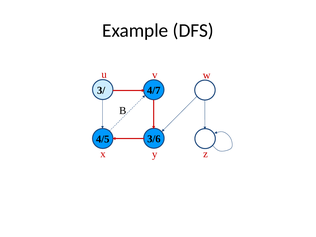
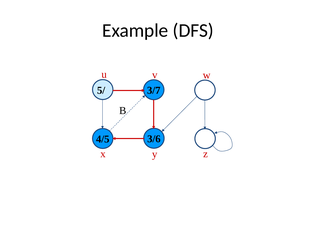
3/: 3/ -> 5/ (101, 90)
4/7: 4/7 -> 3/7 (154, 90)
